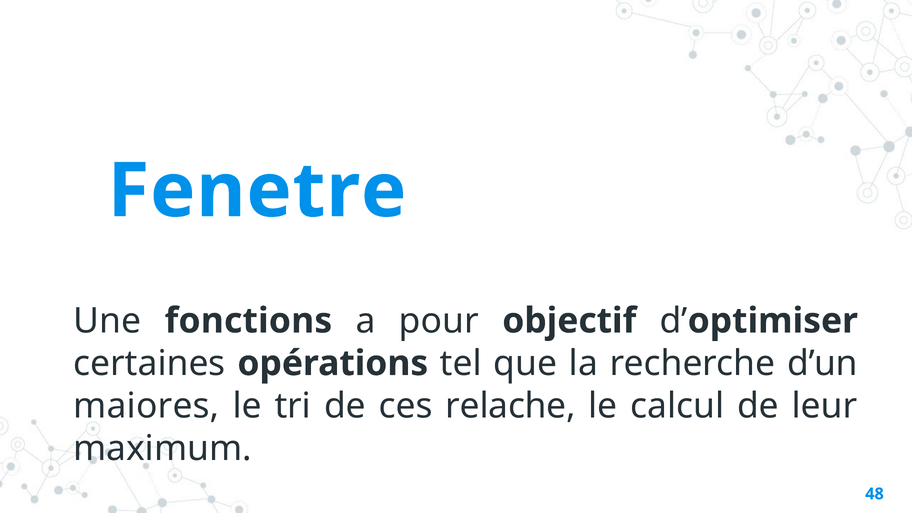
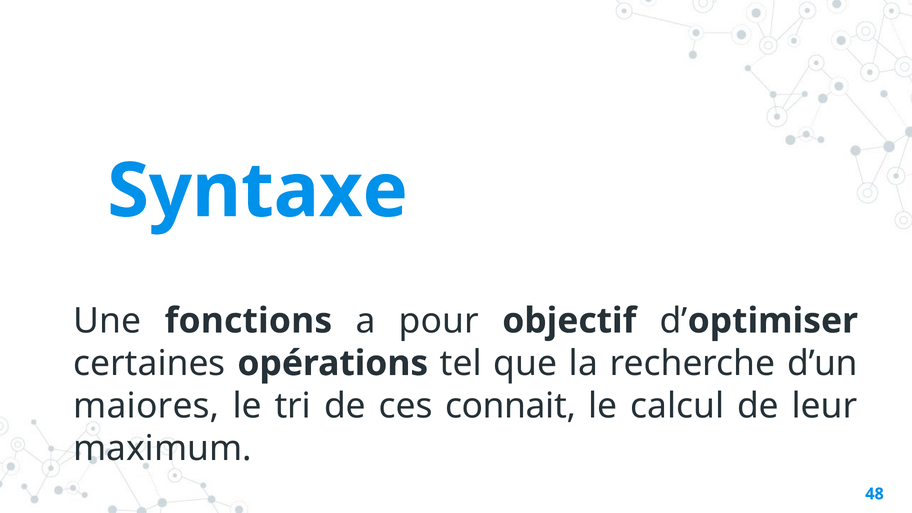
Fenetre: Fenetre -> Syntaxe (257, 191)
relache: relache -> connait (511, 406)
